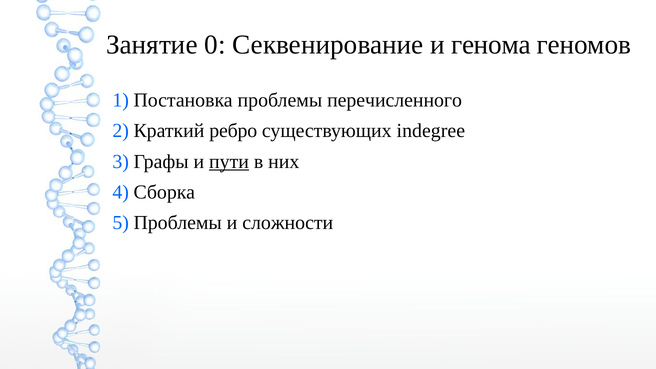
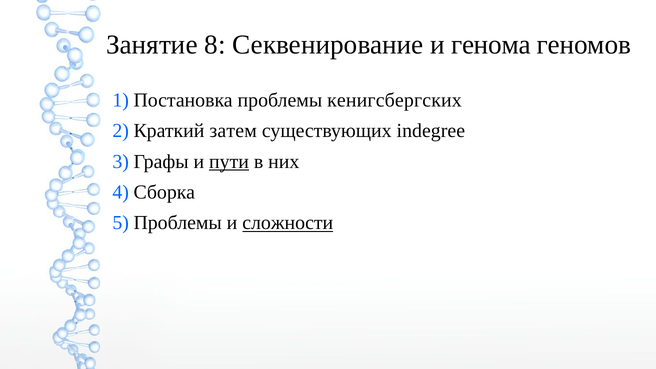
0: 0 -> 8 (215, 45)
перечисленного: перечисленного -> кенигсбергских (394, 100)
ребро: ребро -> затем (233, 131)
сложности underline: none -> present (288, 223)
